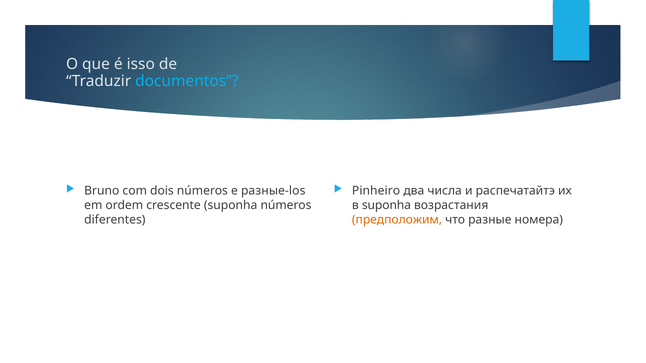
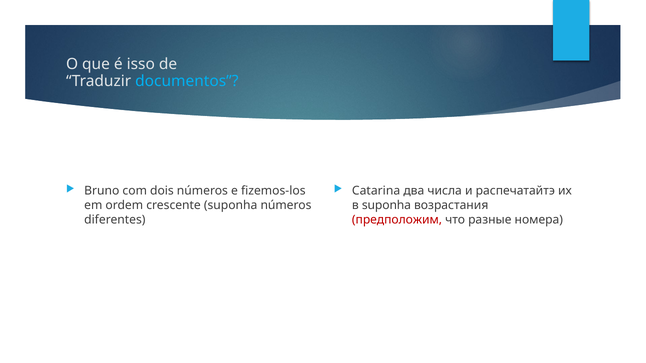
разные-los: разные-los -> fizemos-los (273, 191)
Pinheiro: Pinheiro -> Catarina (376, 191)
предположим colour: orange -> red (397, 220)
